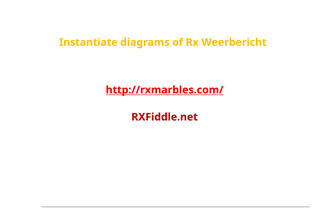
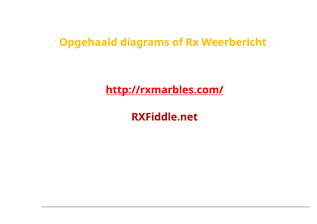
Instantiate: Instantiate -> Opgehaald (88, 42)
